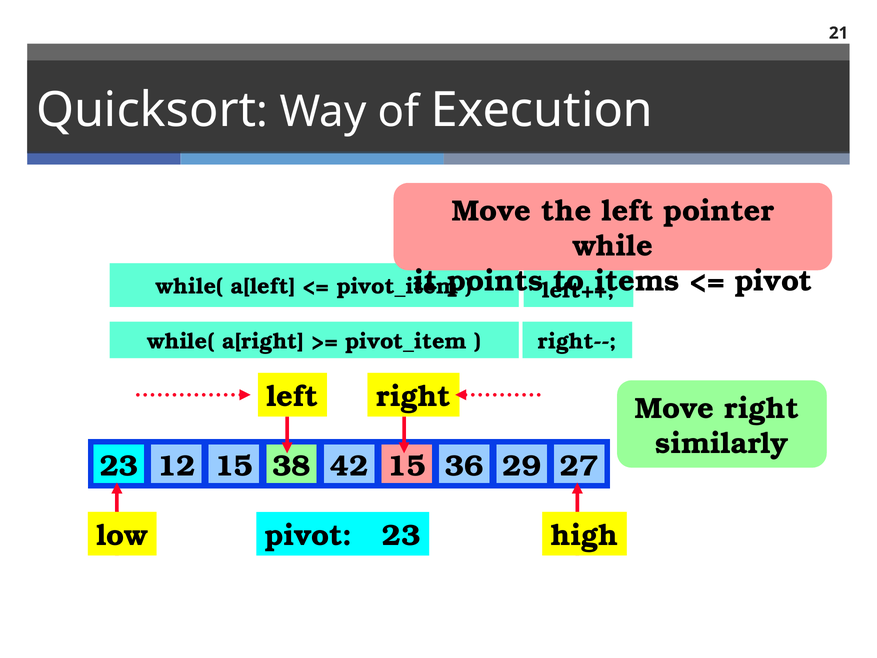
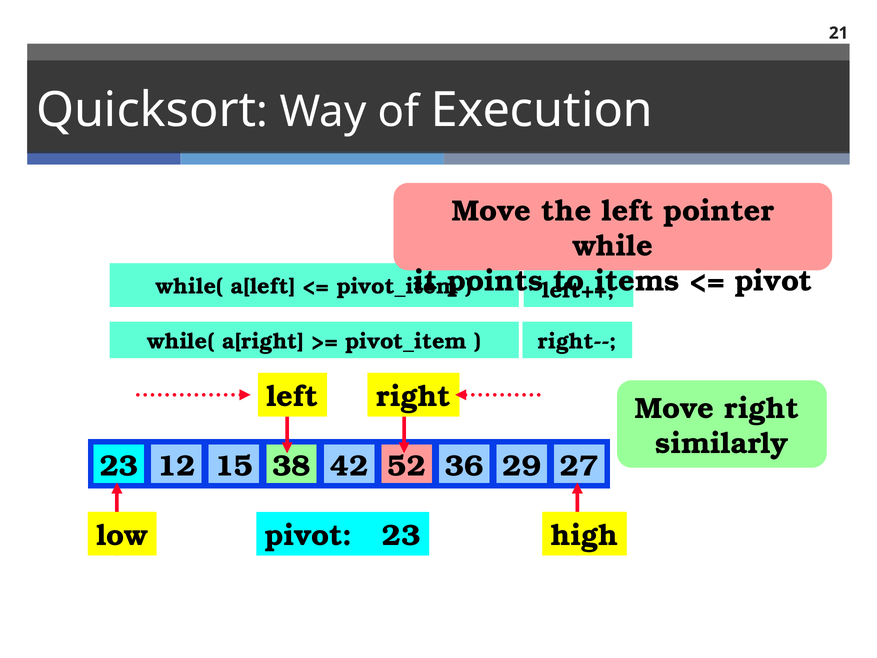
42 15: 15 -> 52 (407, 466)
